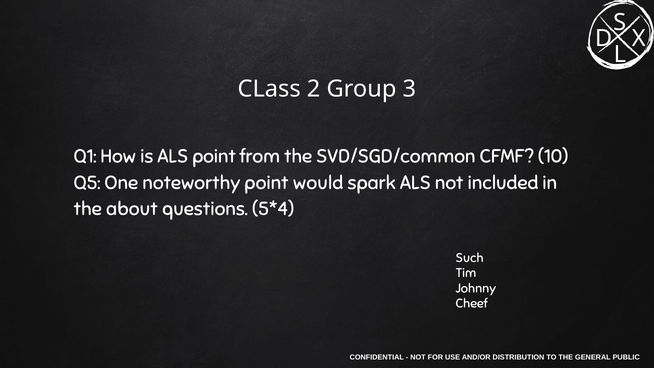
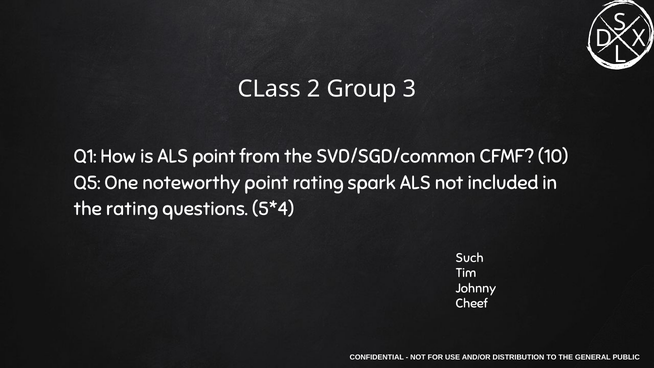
point would: would -> rating (318, 183)
the about: about -> rating (132, 209)
